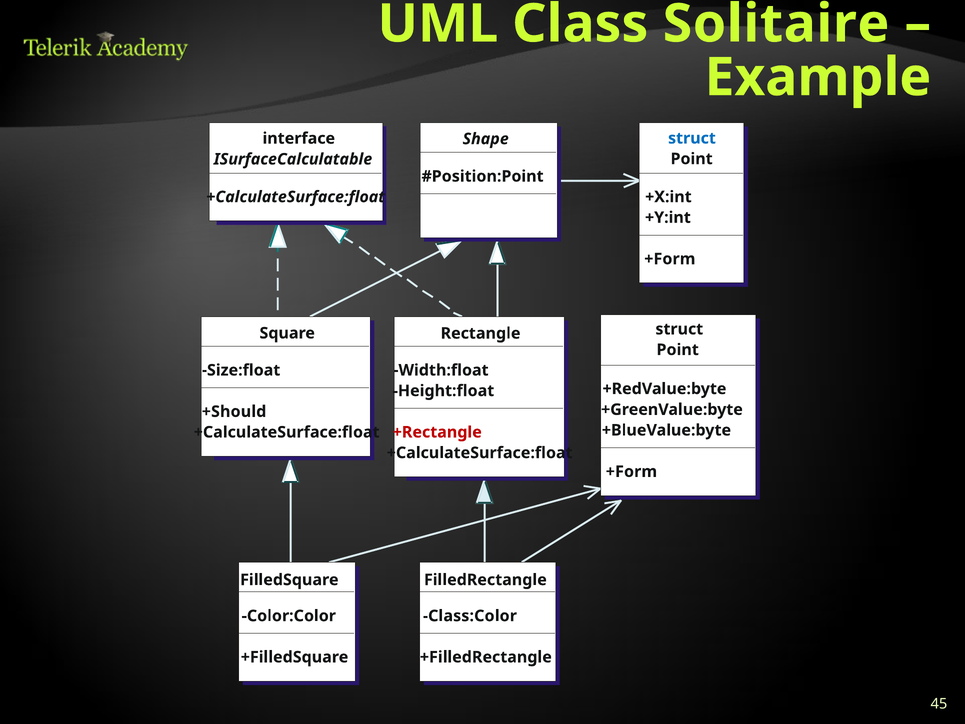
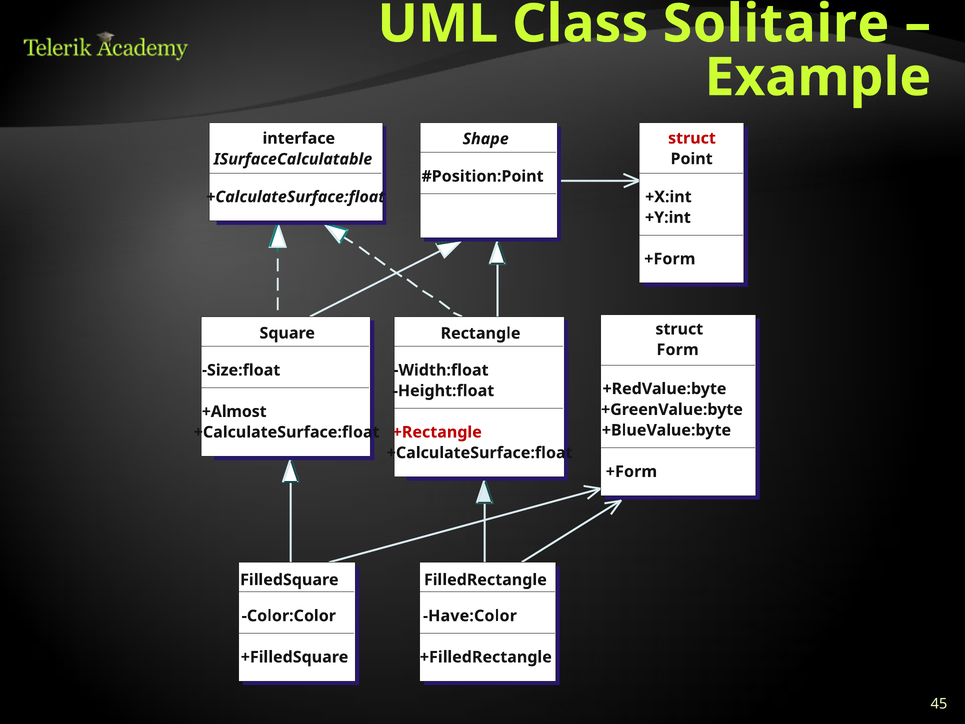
struct colour: blue -> red (692, 138)
Point: Point -> Form (678, 350)
+Should: +Should -> +Almost (234, 411)
Class:Color: Class:Color -> Have:Color (470, 616)
